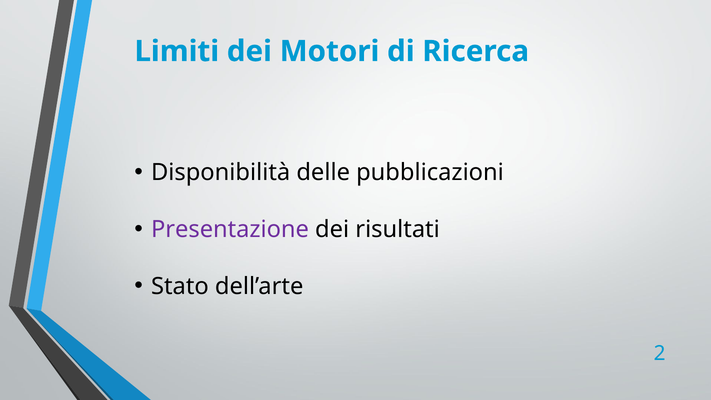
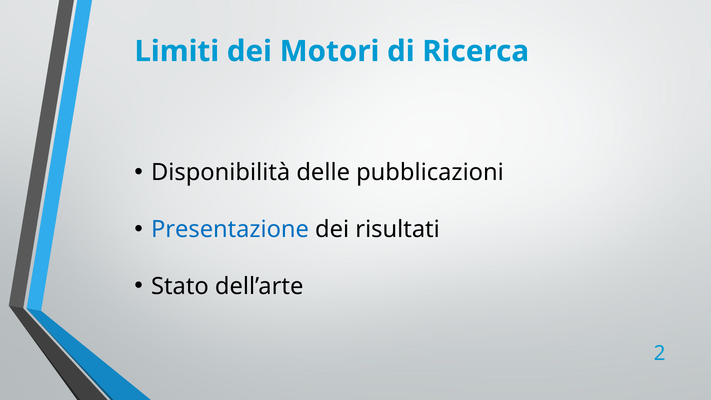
Presentazione colour: purple -> blue (230, 229)
